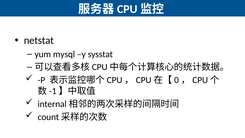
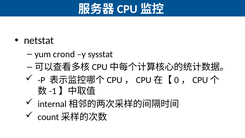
mysql: mysql -> crond (64, 54)
